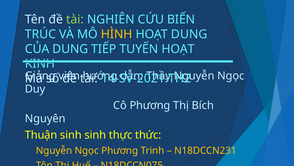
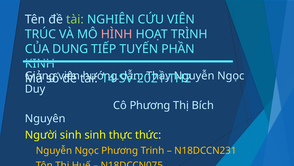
CỨU BIẾN: BIẾN -> VIÊN (181, 19)
HÌNH colour: yellow -> pink (117, 34)
HOẠT DUNG: DUNG -> TRÌNH (189, 34)
TUYẾN HOẠT: HOẠT -> PHẦN (178, 49)
Thuận: Thuận -> Người (41, 135)
